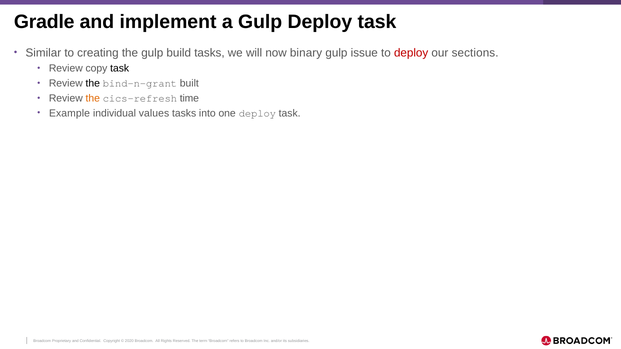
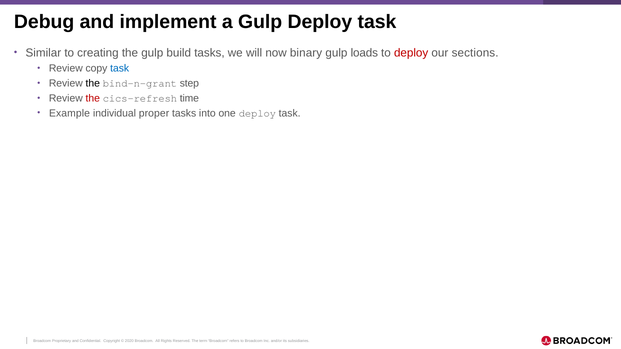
Gradle: Gradle -> Debug (44, 22)
issue: issue -> loads (364, 53)
task colour: black -> blue (120, 68)
built: built -> step (189, 83)
the colour: orange -> red (93, 98)
values: values -> proper (154, 113)
